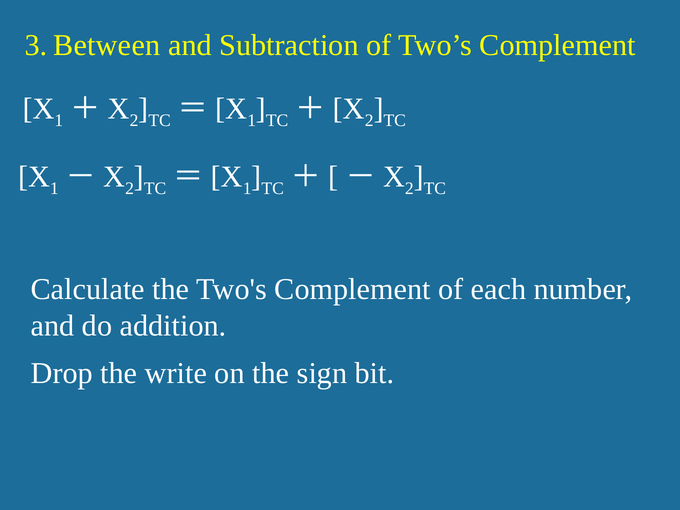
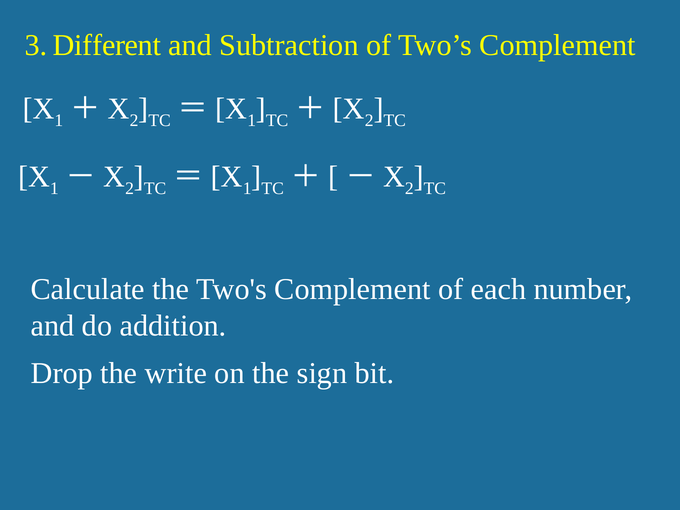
Between: Between -> Different (107, 45)
